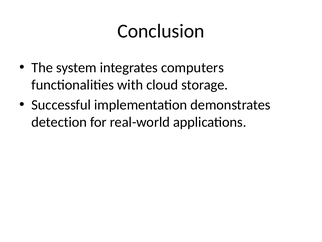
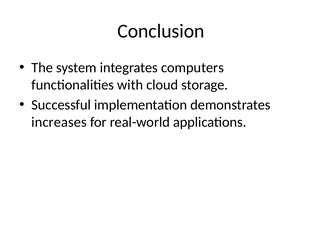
detection: detection -> increases (59, 122)
